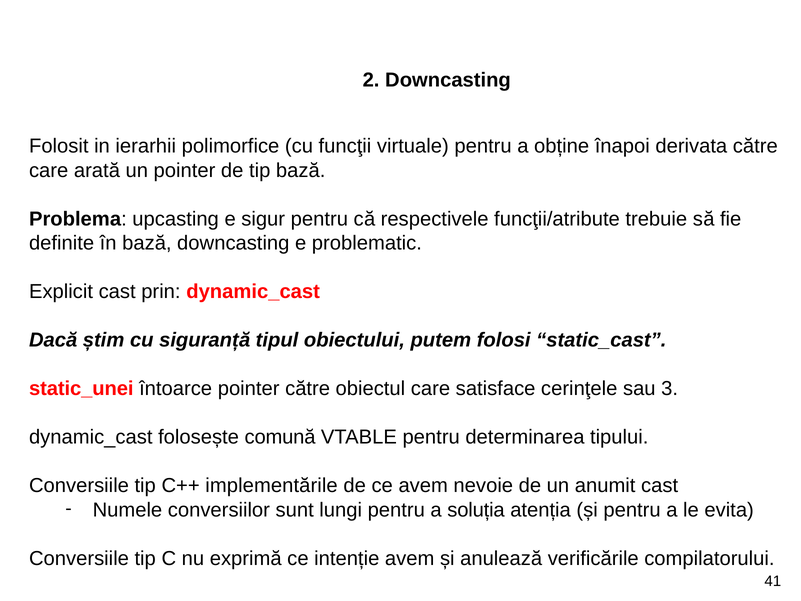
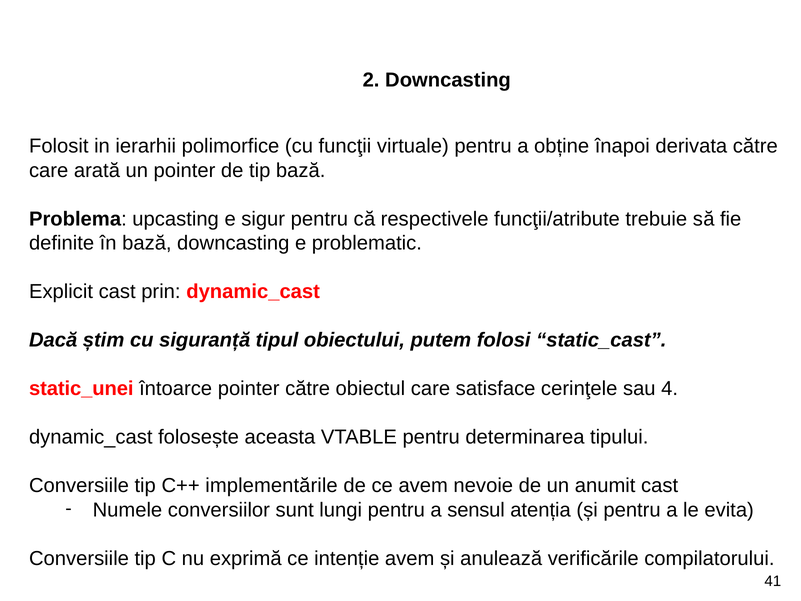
3: 3 -> 4 (670, 389)
comună: comună -> aceasta (280, 437)
soluția: soluția -> sensul (476, 510)
